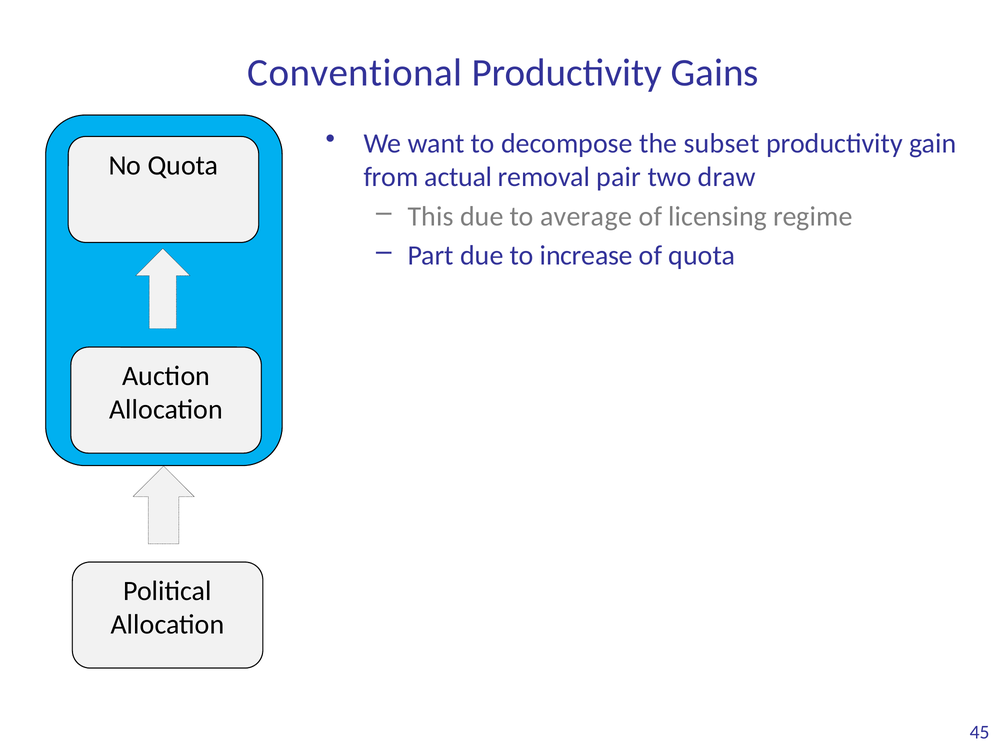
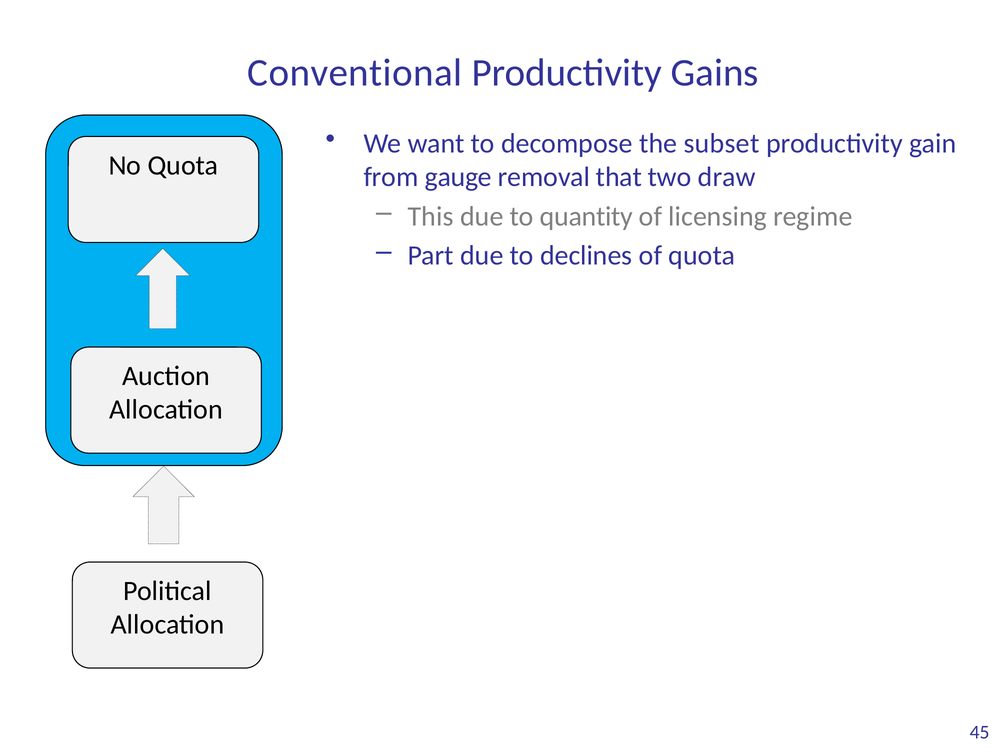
actual: actual -> gauge (458, 177)
pair: pair -> that (619, 177)
average: average -> quantity (586, 216)
increase: increase -> declines (586, 255)
